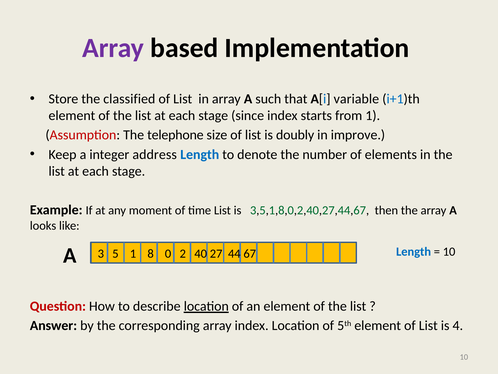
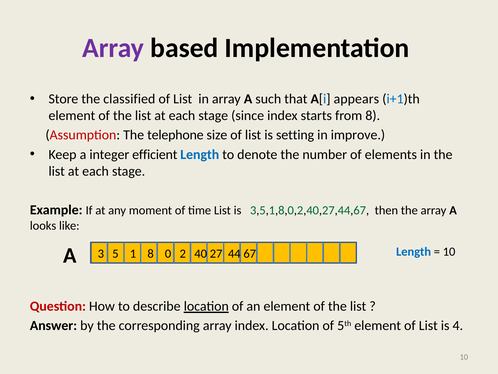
variable: variable -> appears (356, 99)
from 1: 1 -> 8 (373, 116)
doubly: doubly -> setting (295, 135)
address: address -> efficient (155, 154)
